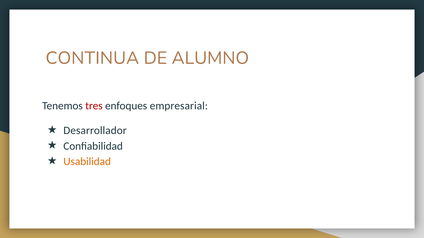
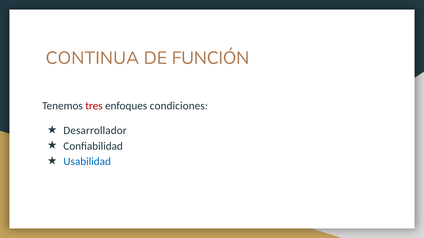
ALUMNO: ALUMNO -> FUNCIÓN (210, 58)
empresarial: empresarial -> condiciones (179, 106)
Usabilidad colour: orange -> blue (87, 162)
